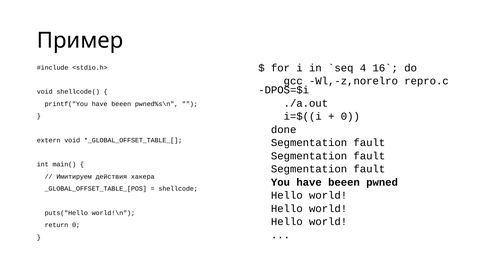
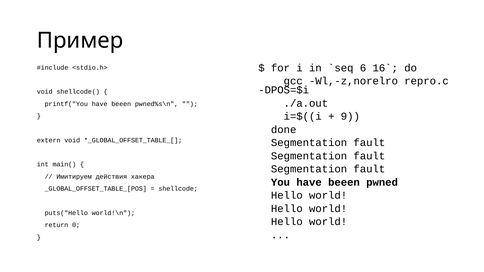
4: 4 -> 6 (363, 68)
0: 0 -> 9 (350, 117)
